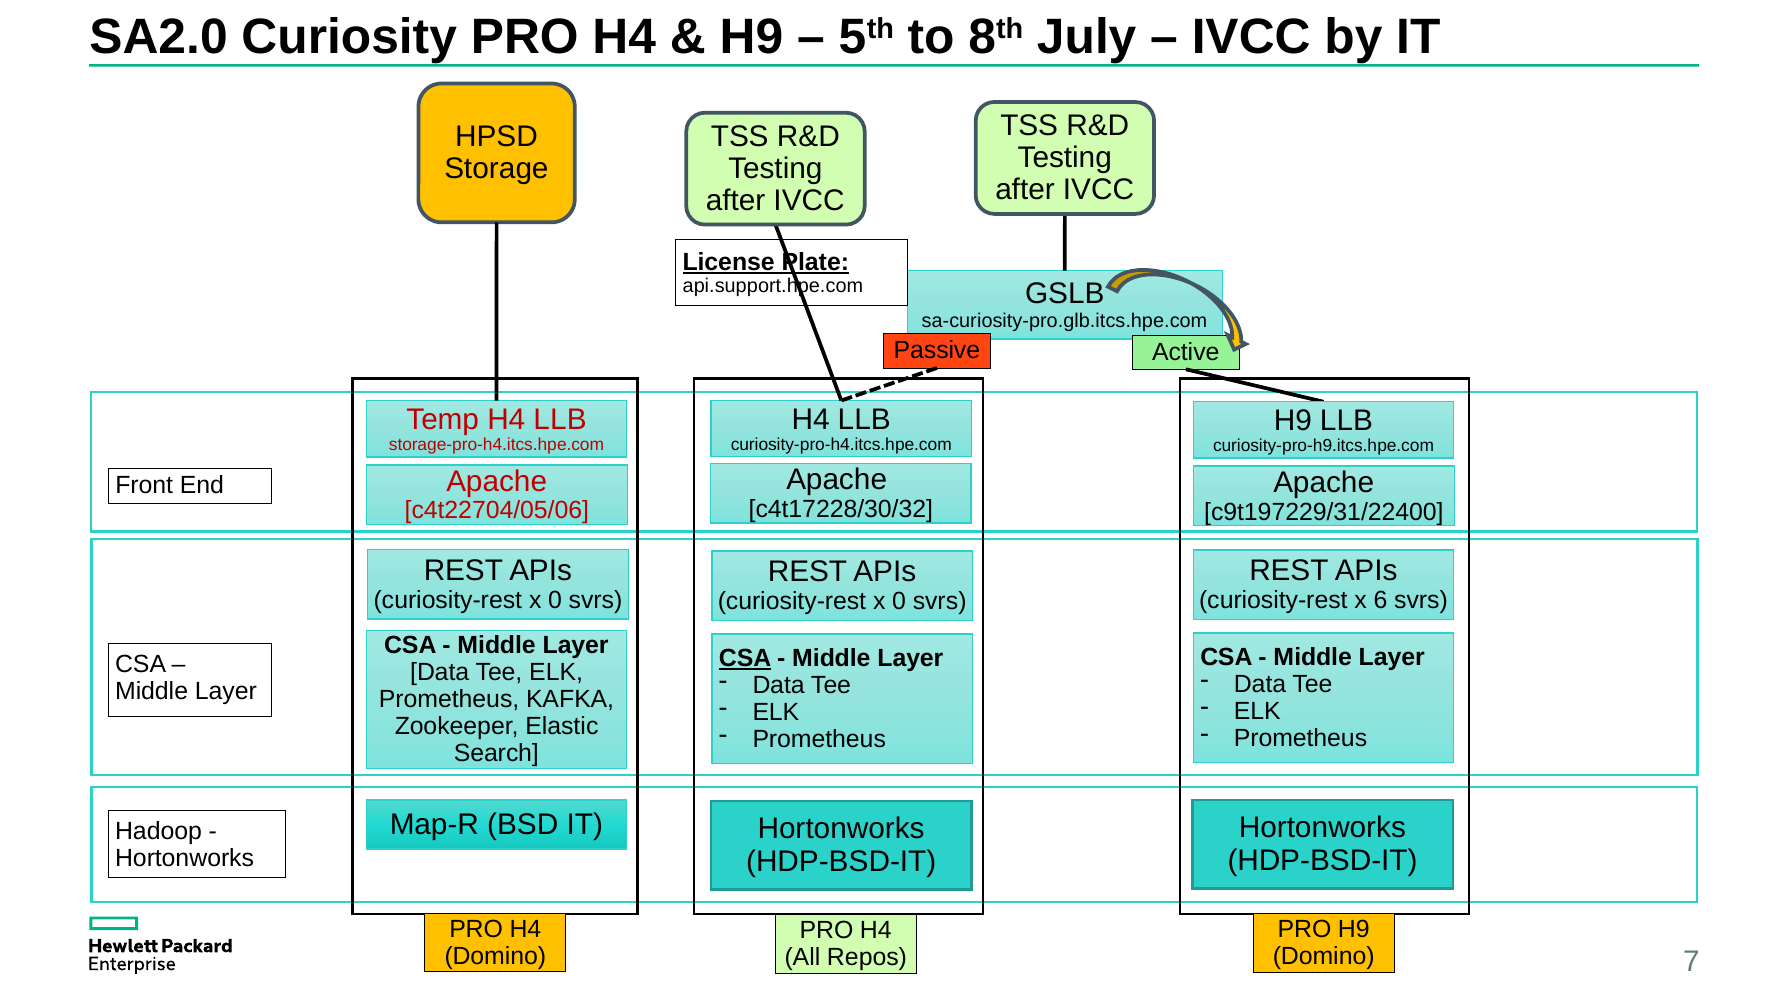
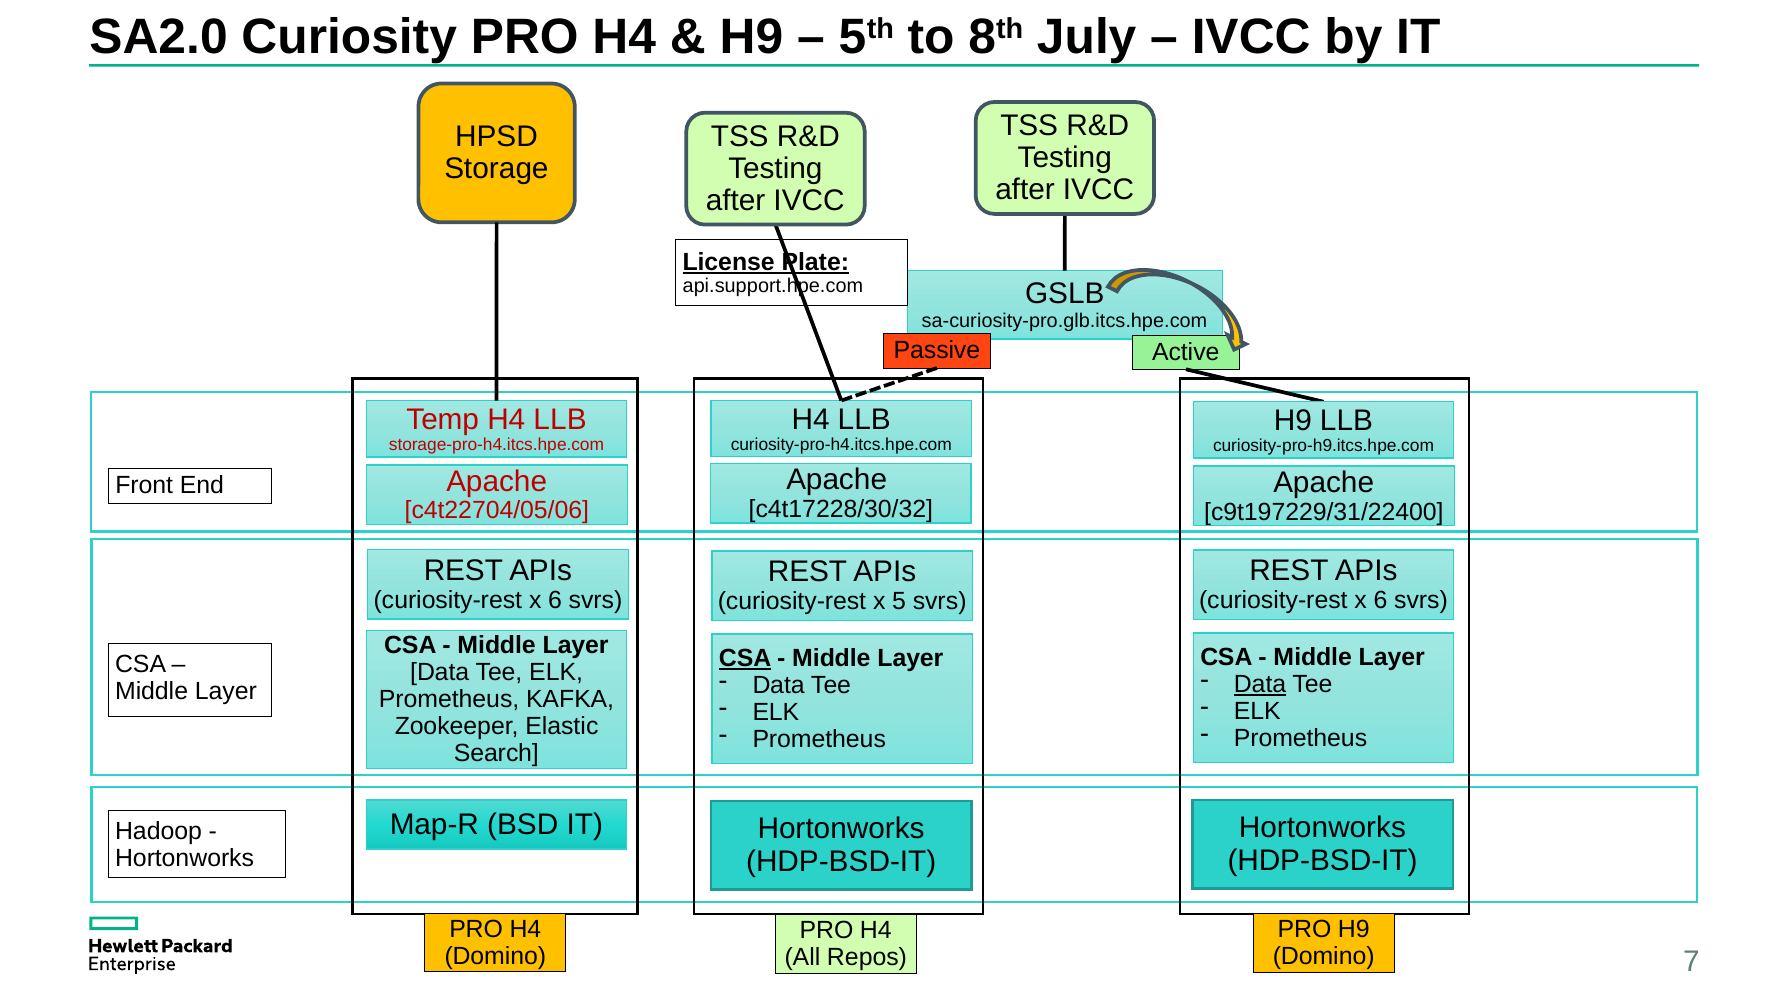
0: 0 -> 6 (555, 600)
0: 0 -> 5 (899, 602)
Data underline: none -> present (1260, 684)
